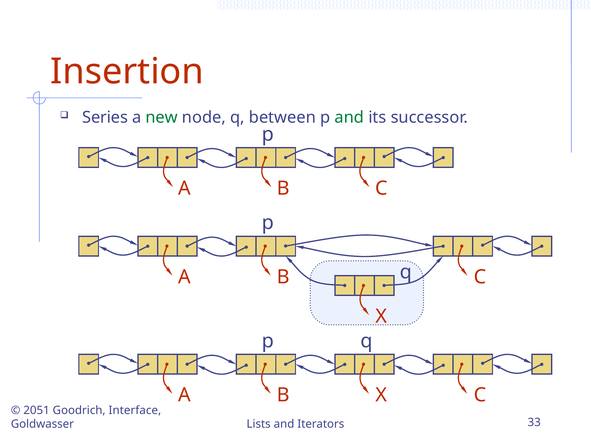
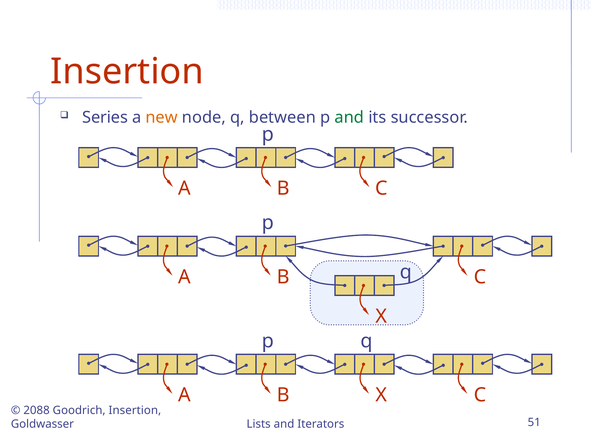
new colour: green -> orange (162, 117)
2051: 2051 -> 2088 (37, 411)
Goodrich Interface: Interface -> Insertion (135, 411)
33: 33 -> 51 (534, 422)
